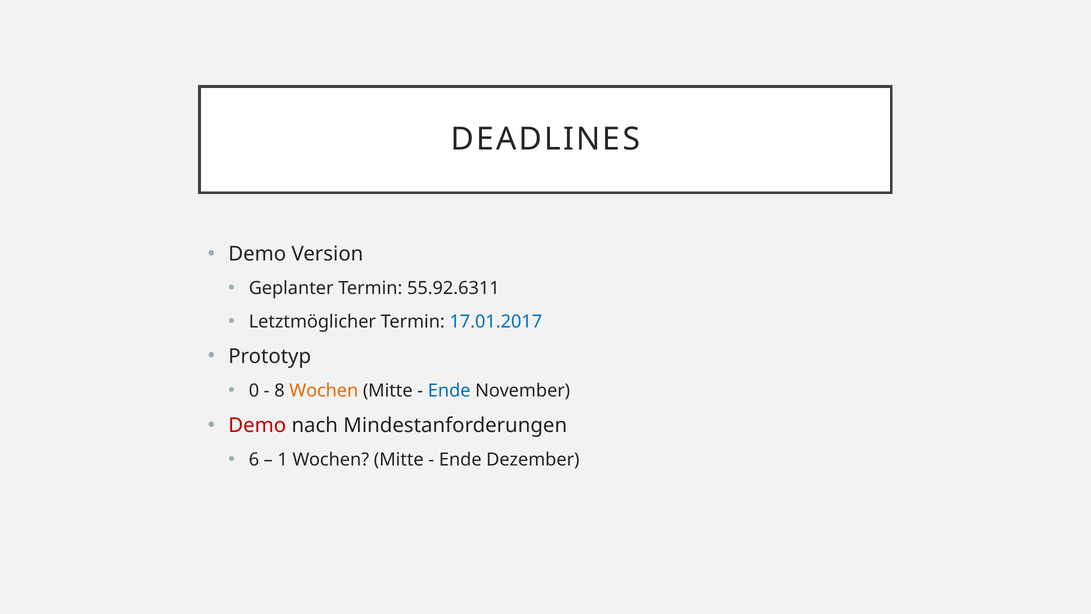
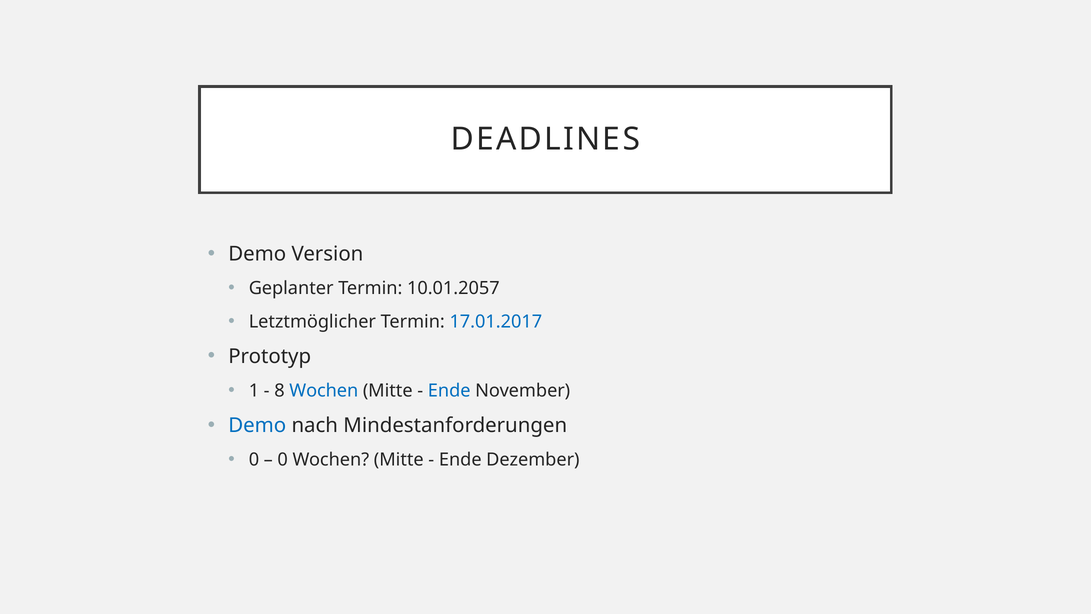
55.92.6311: 55.92.6311 -> 10.01.2057 (453, 288)
0: 0 -> 1 (254, 391)
Wochen colour: orange -> blue (324, 391)
Demo colour: red -> blue (257, 425)
6: 6 -> 0 (254, 460)
1: 1 -> 0 (283, 460)
